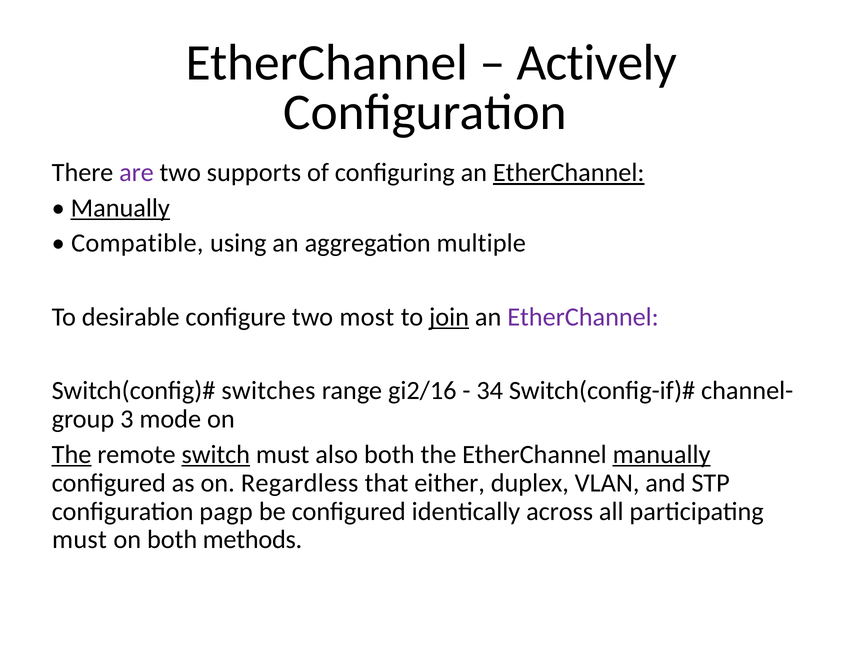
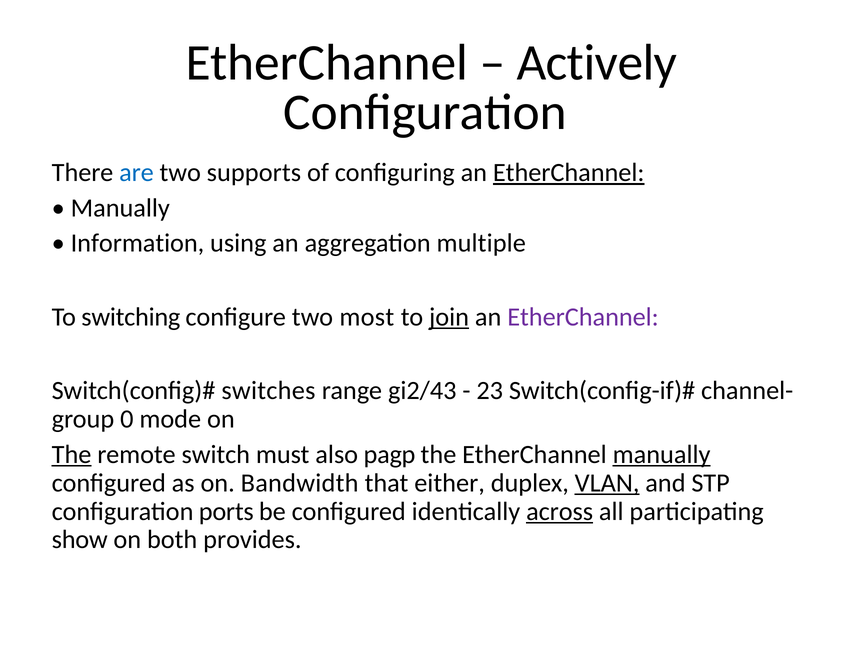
are colour: purple -> blue (137, 173)
Manually underline: present -> none (120, 208)
Compatible: Compatible -> Information (137, 243)
desirable: desirable -> switching (131, 317)
gi2/16: gi2/16 -> gi2/43 (422, 391)
34: 34 -> 23 (490, 391)
3: 3 -> 0 (127, 420)
switch underline: present -> none (216, 455)
also both: both -> pagp (390, 455)
Regardless: Regardless -> Bandwidth (300, 483)
VLAN underline: none -> present (607, 483)
pagp: pagp -> ports (226, 512)
across underline: none -> present (560, 512)
must: must -> show (80, 540)
methods: methods -> provides (252, 540)
